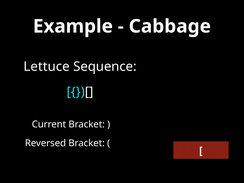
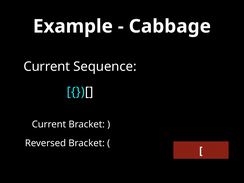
Lettuce: Lettuce -> Current (47, 67)
